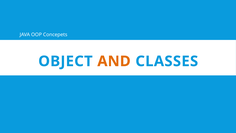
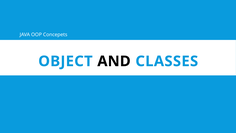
AND colour: orange -> black (114, 61)
